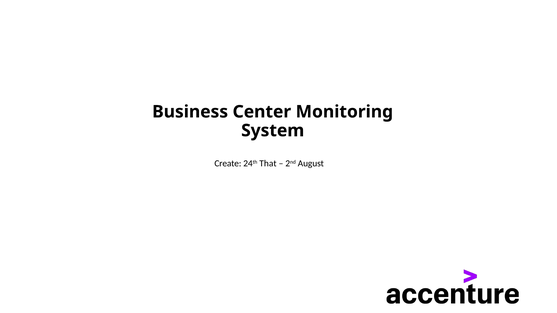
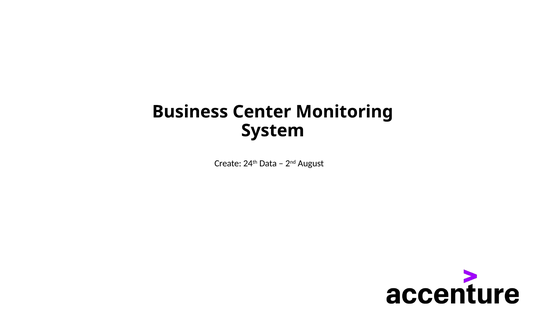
That: That -> Data (268, 164)
